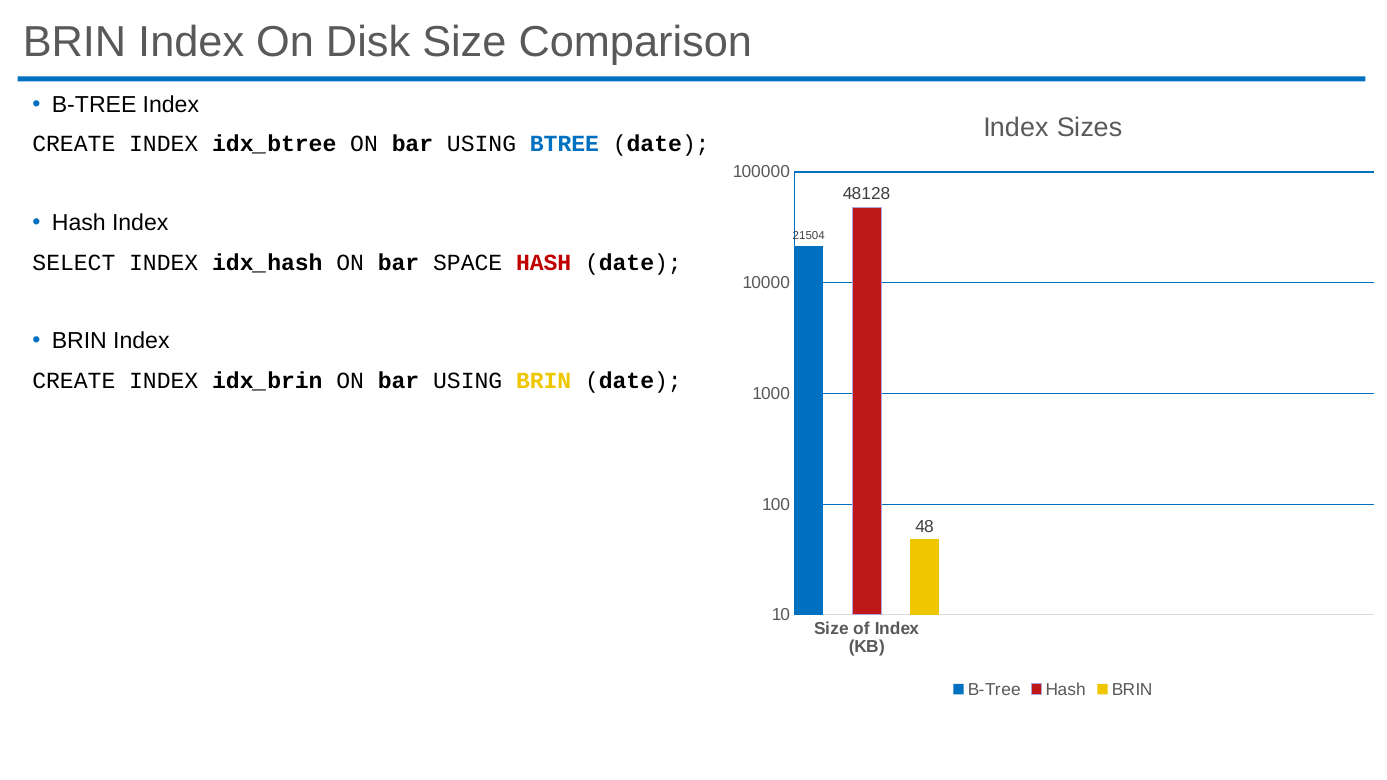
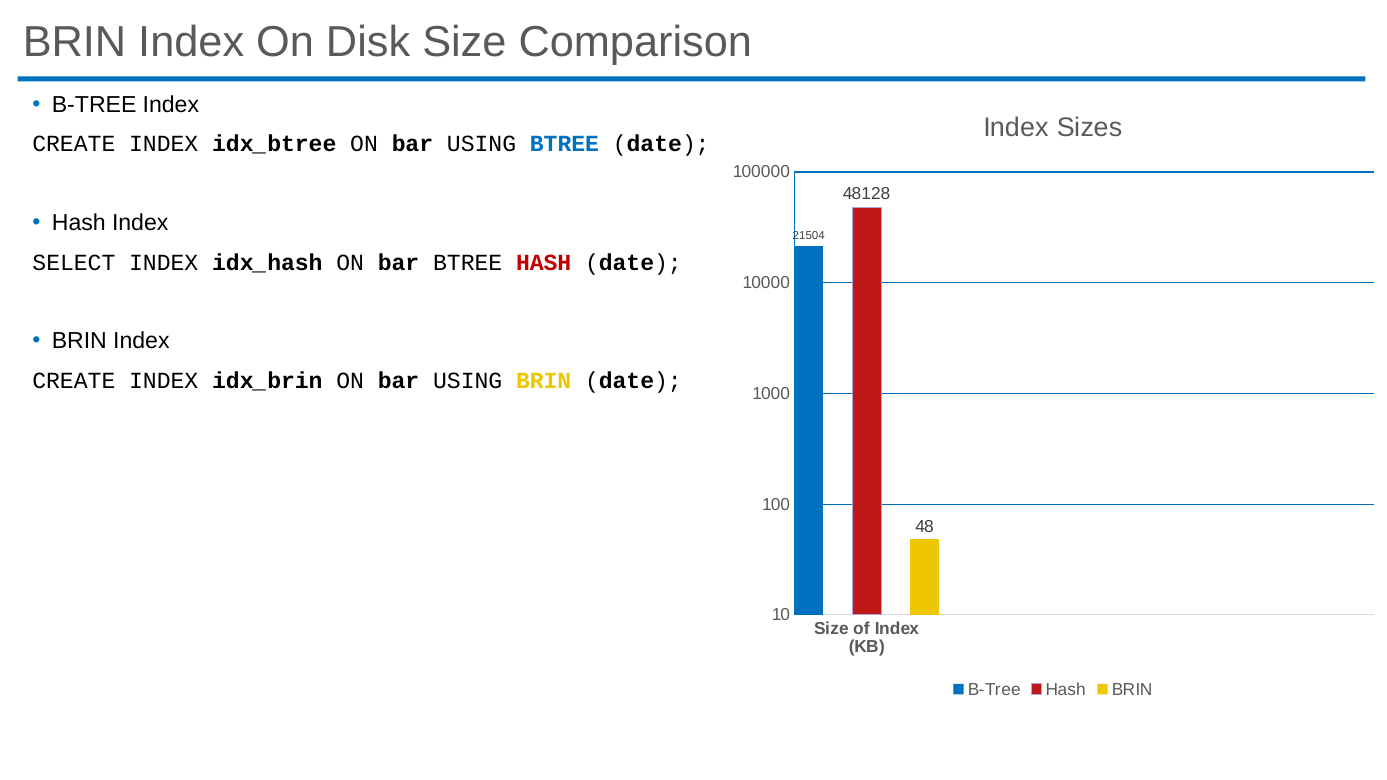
bar SPACE: SPACE -> BTREE (468, 262)
